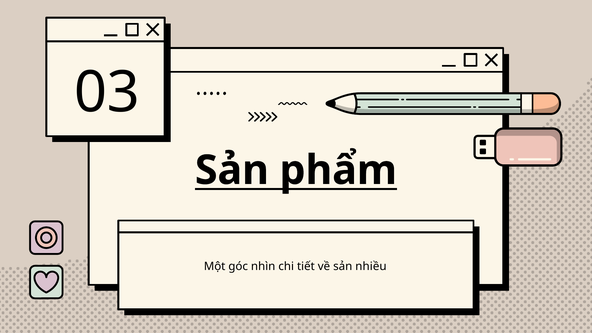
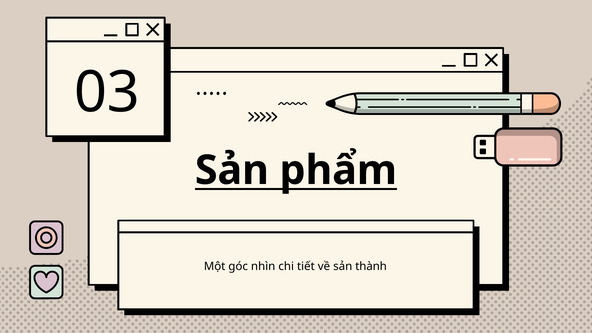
nhiều: nhiều -> thành (371, 266)
